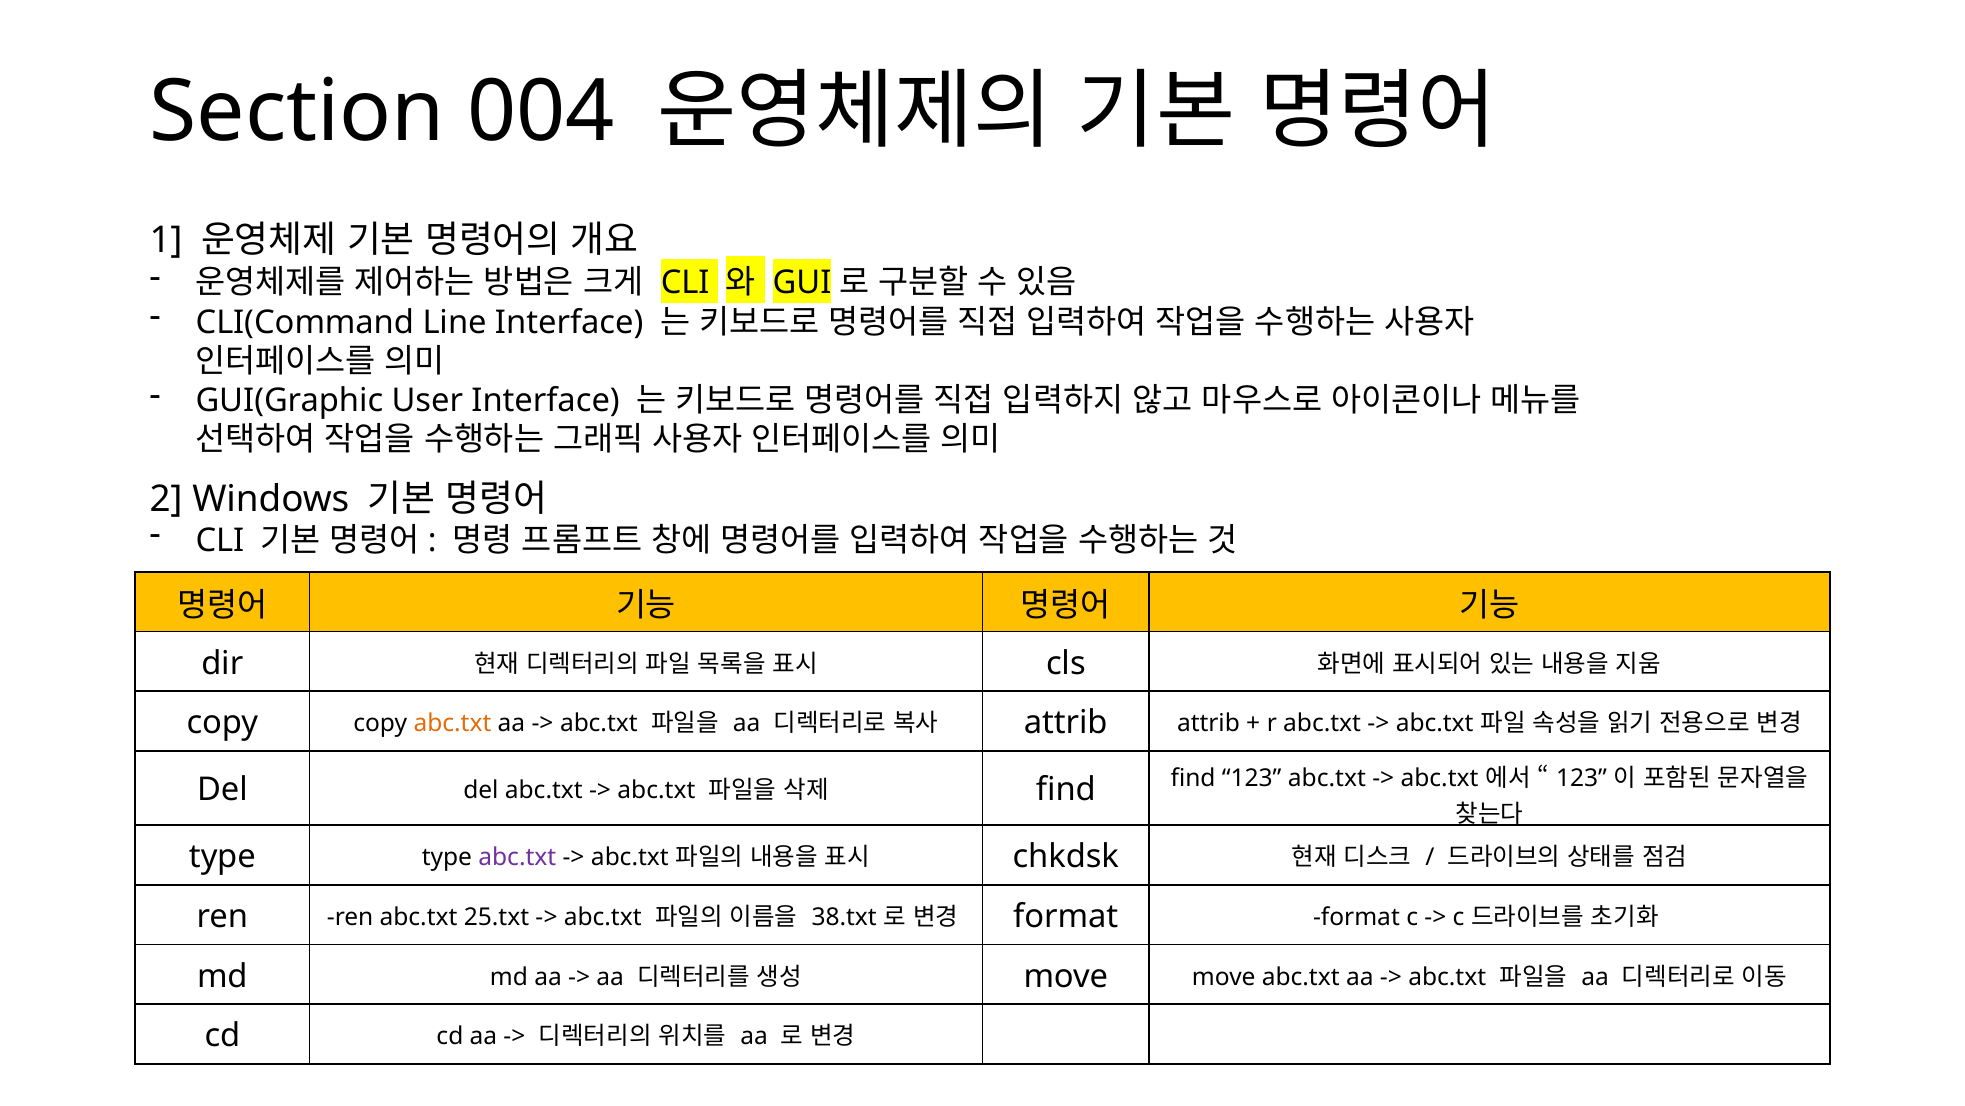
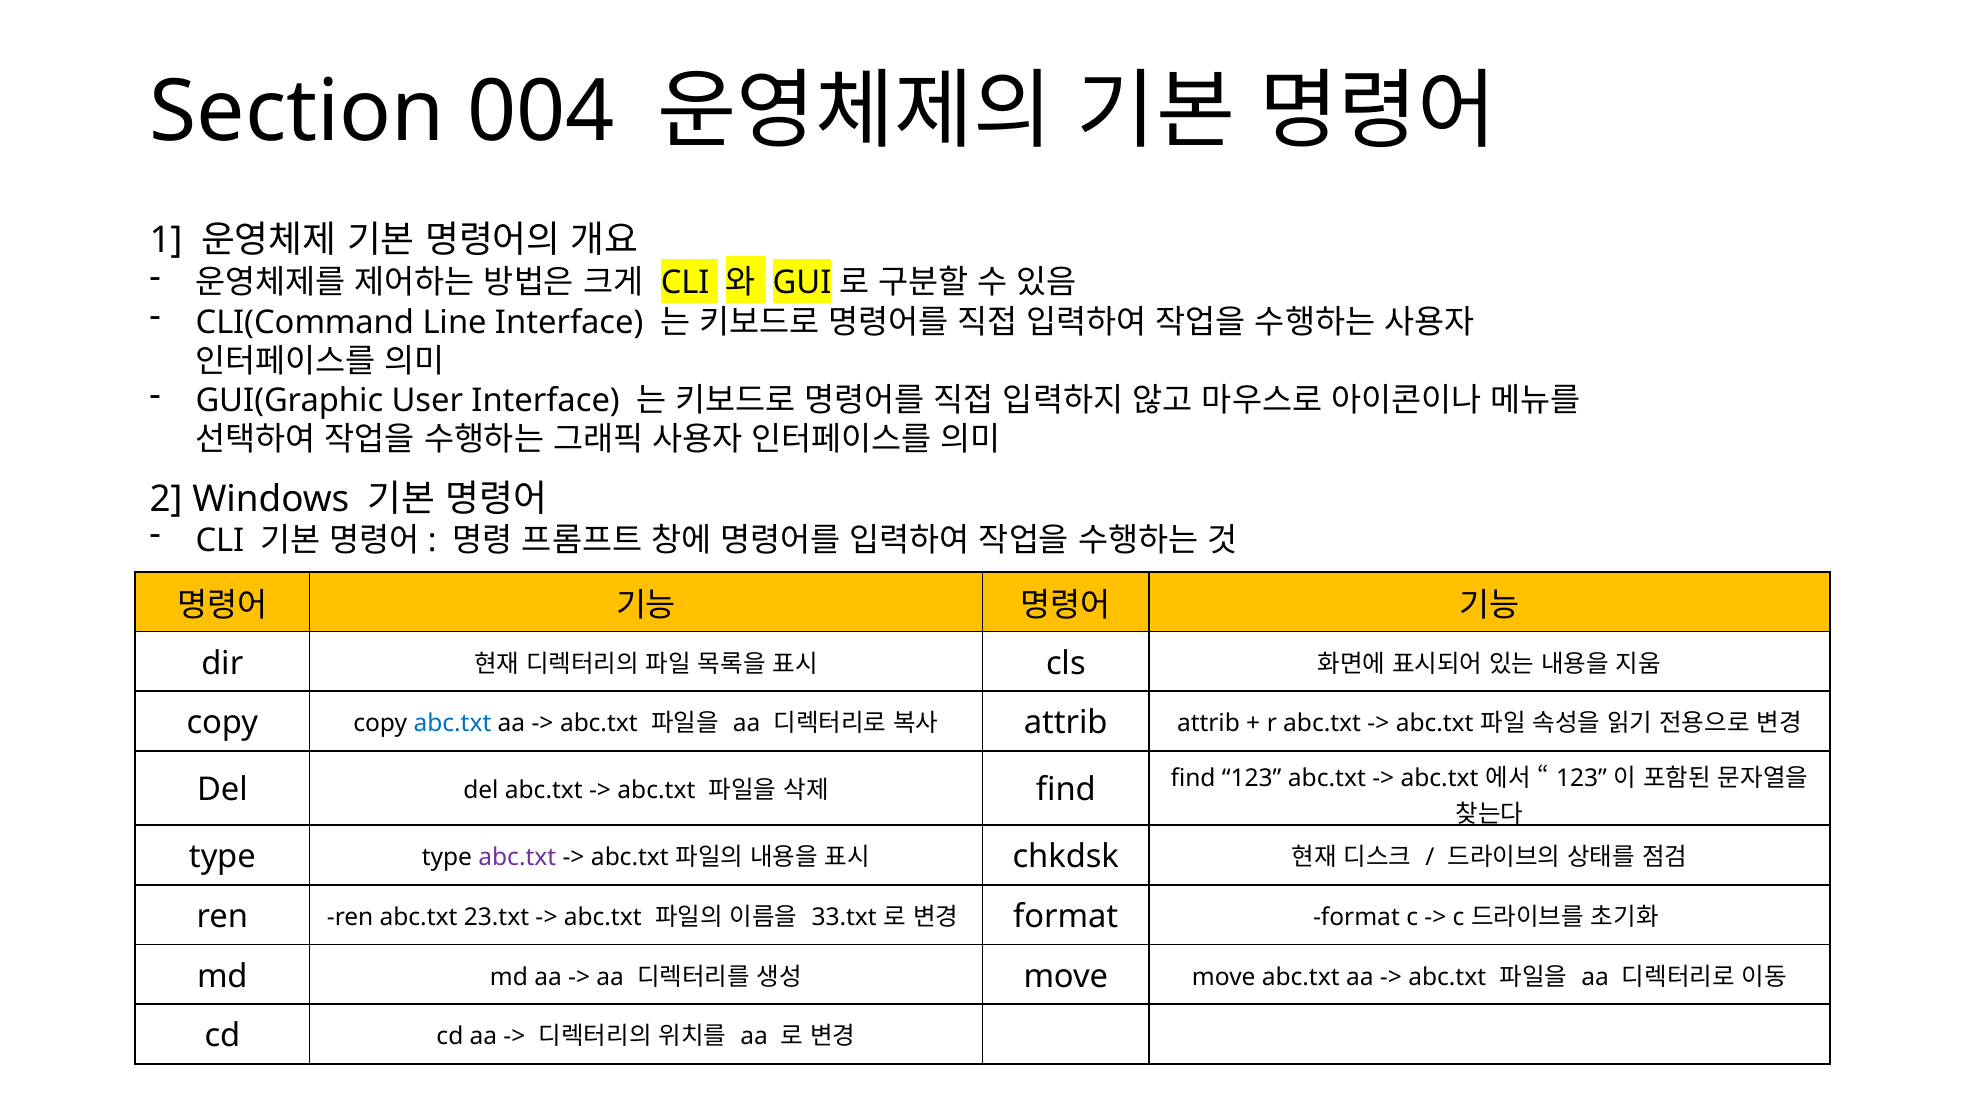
abc.txt colour: orange -> blue (452, 723)
25.txt: 25.txt -> 23.txt (496, 917)
38.txt: 38.txt -> 33.txt (844, 917)
